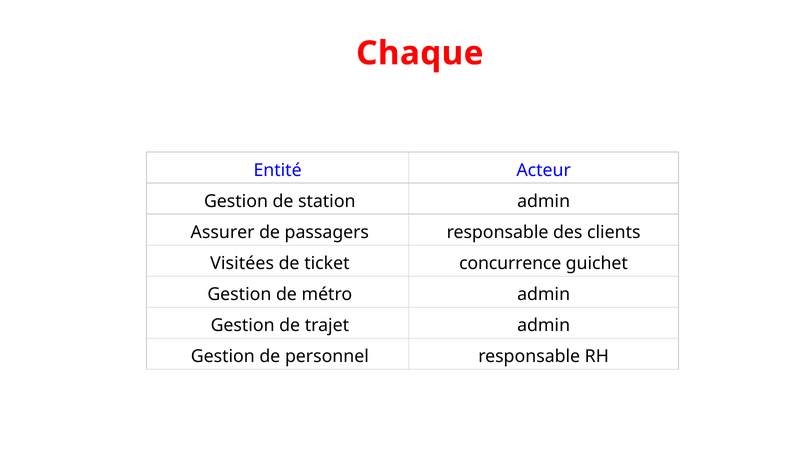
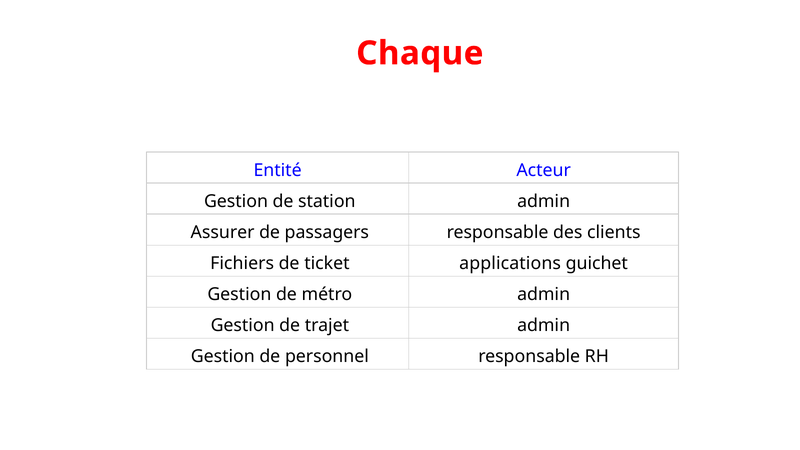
Visitées: Visitées -> Fichiers (242, 263)
concurrence: concurrence -> applications (510, 263)
